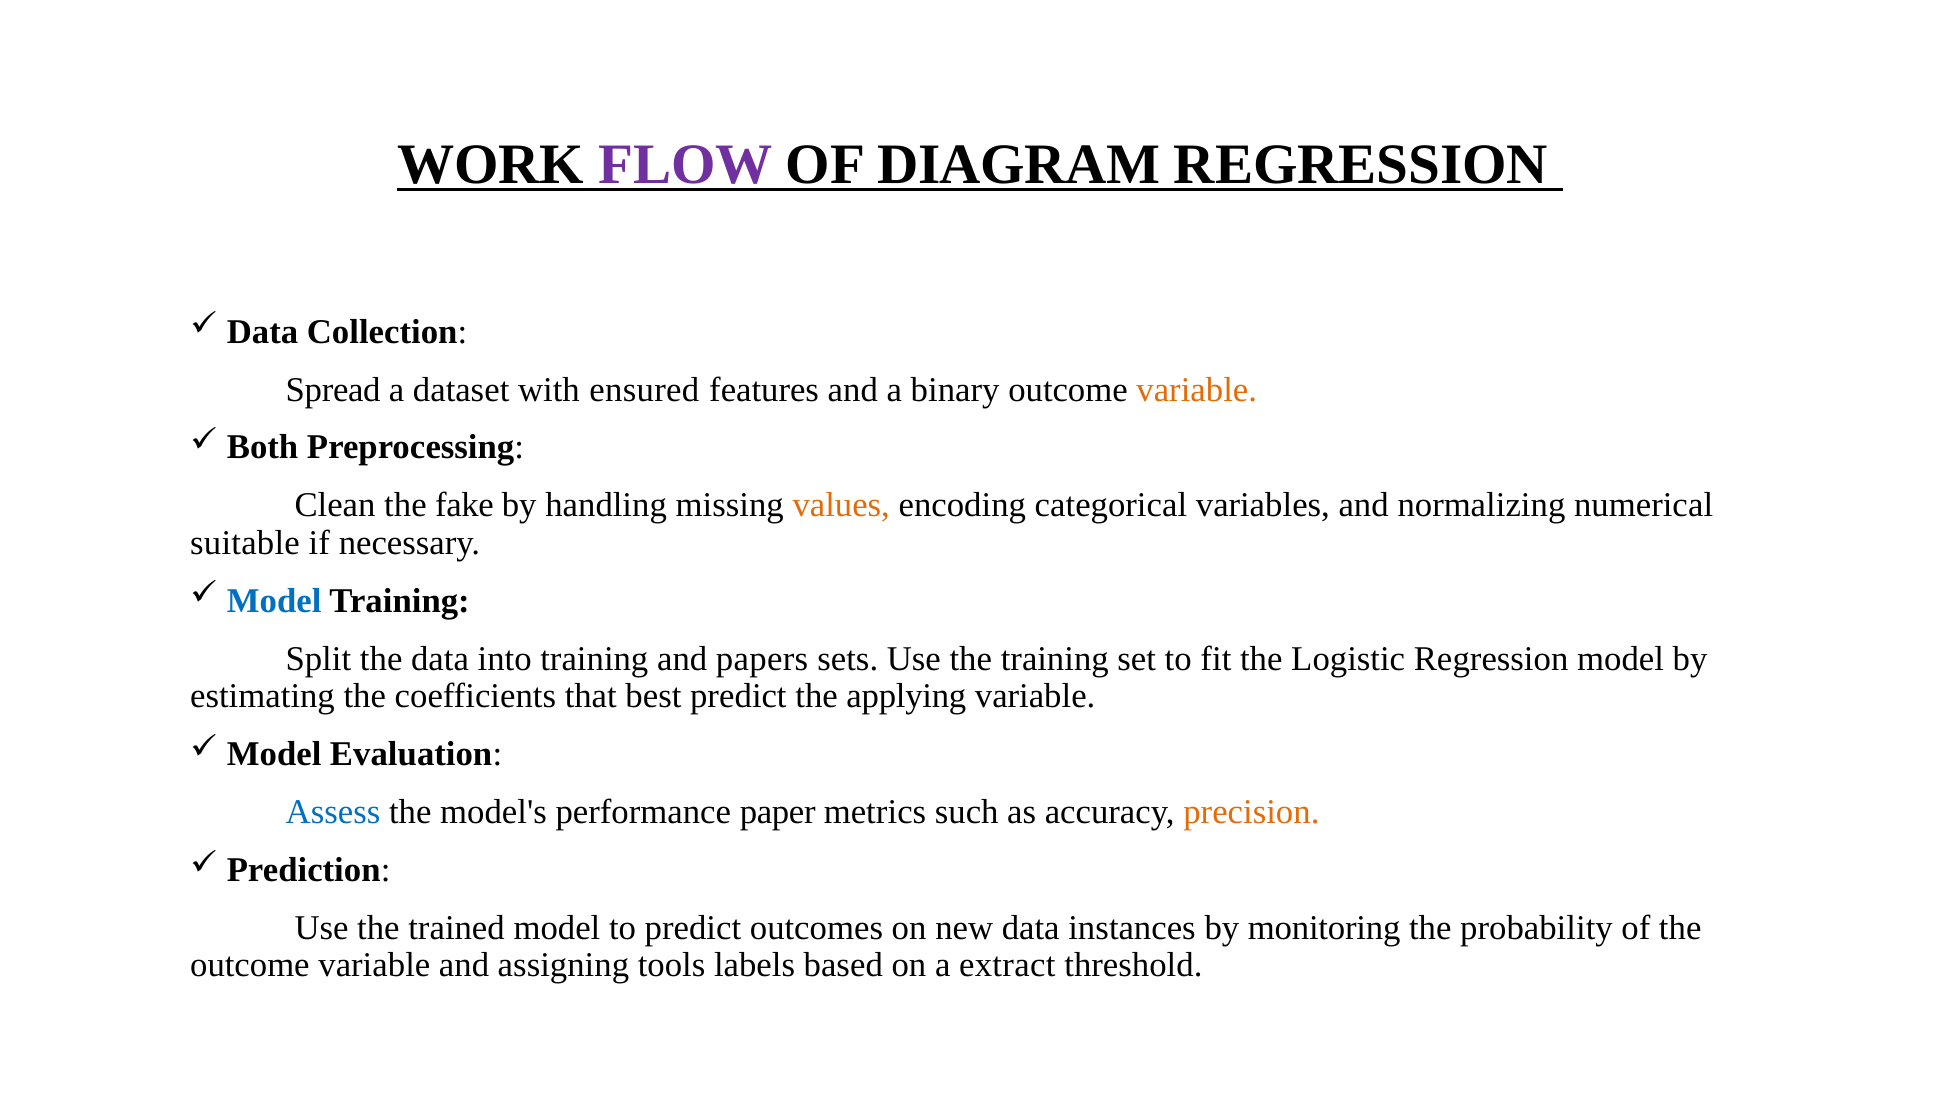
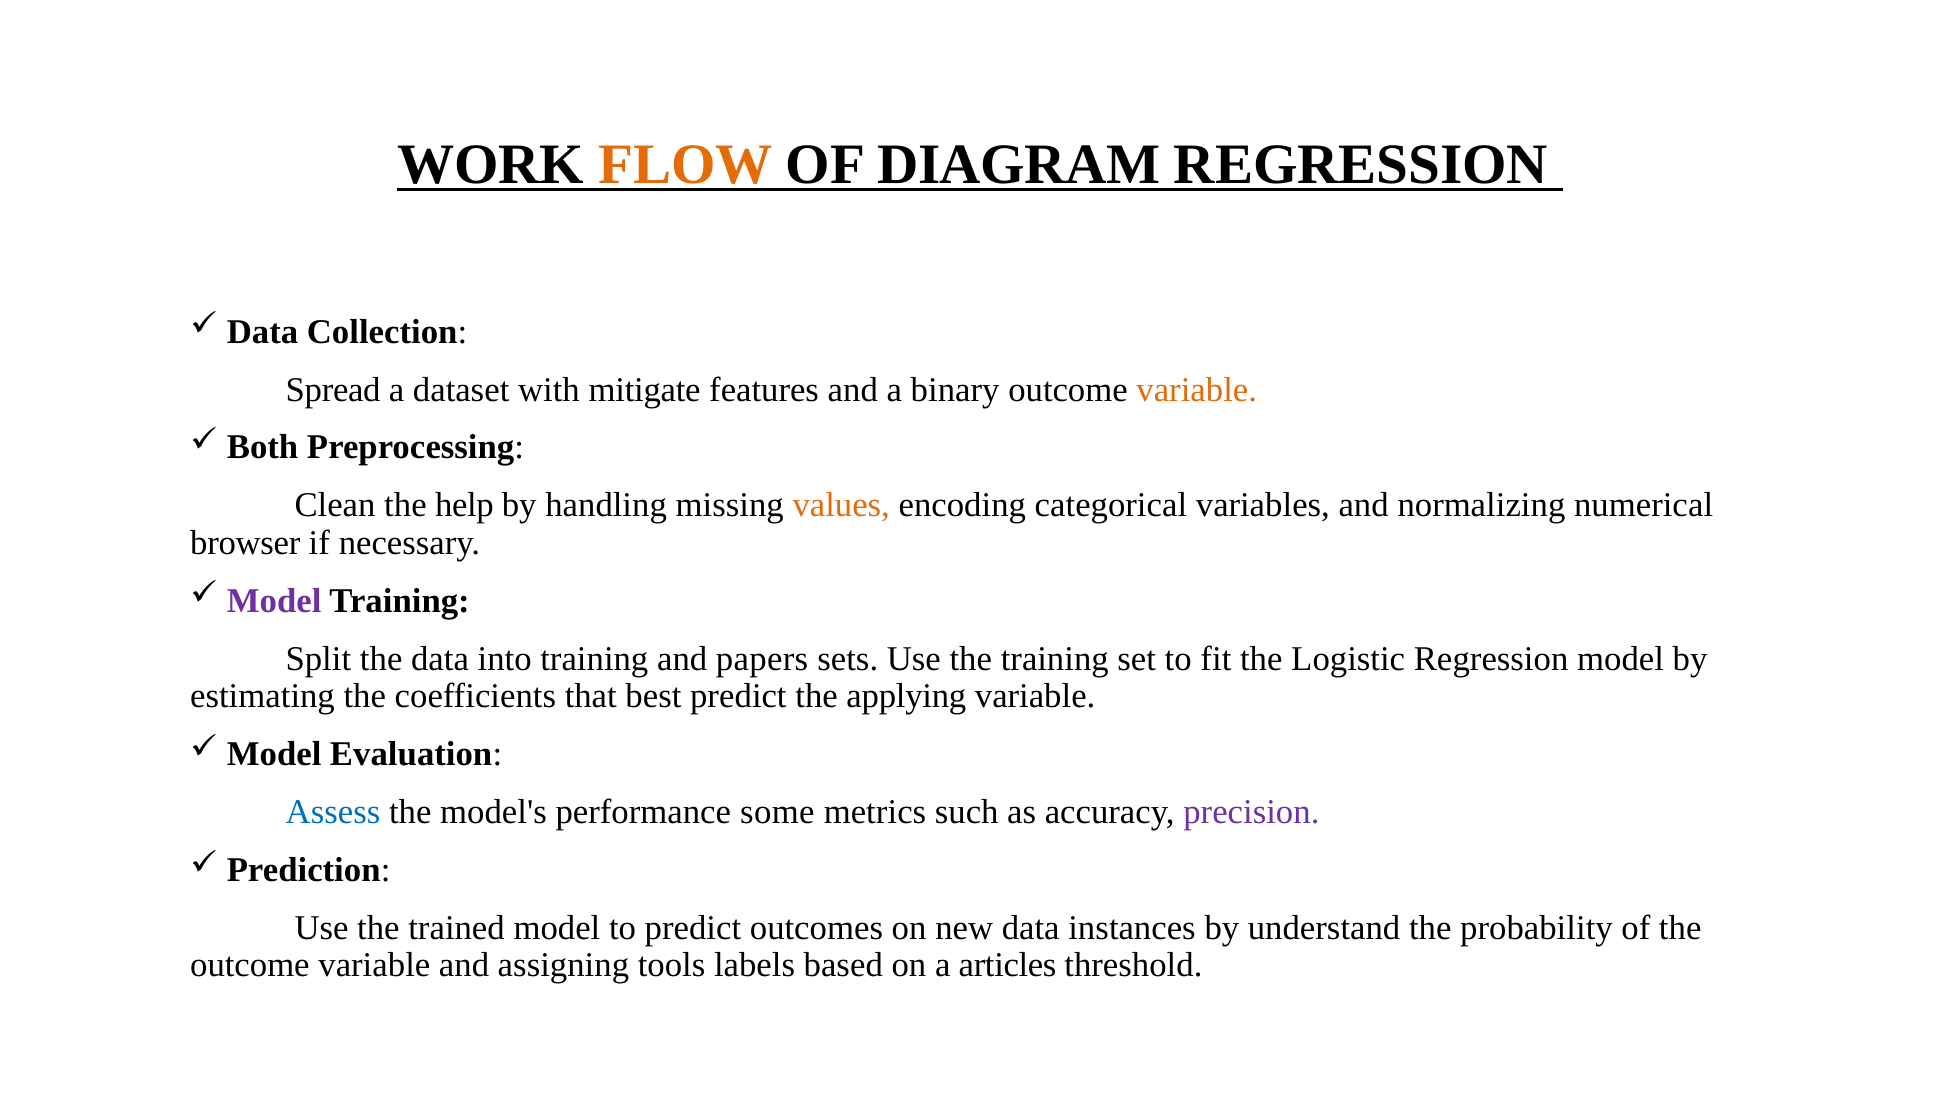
FLOW colour: purple -> orange (685, 165)
ensured: ensured -> mitigate (645, 390)
fake: fake -> help (464, 506)
suitable: suitable -> browser (245, 543)
Model colour: blue -> purple (274, 601)
paper: paper -> some (777, 812)
precision colour: orange -> purple (1251, 812)
monitoring: monitoring -> understand (1324, 928)
extract: extract -> articles (1008, 966)
